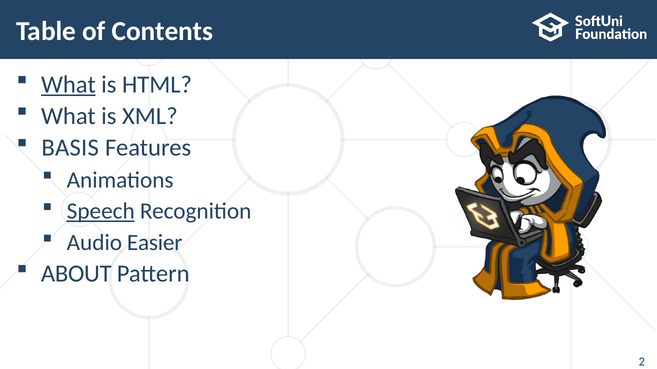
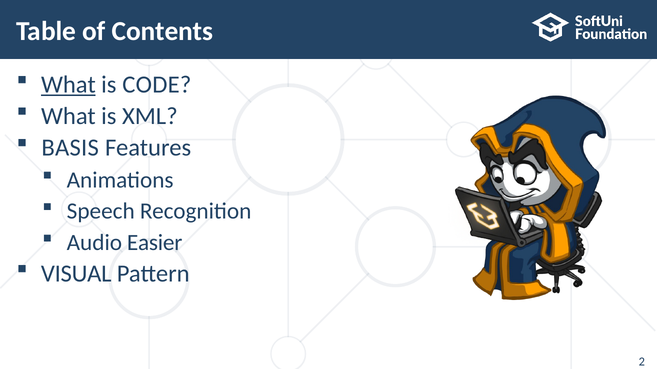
HTML: HTML -> CODE (157, 85)
Speech underline: present -> none (101, 212)
ABOUT: ABOUT -> VISUAL (76, 274)
